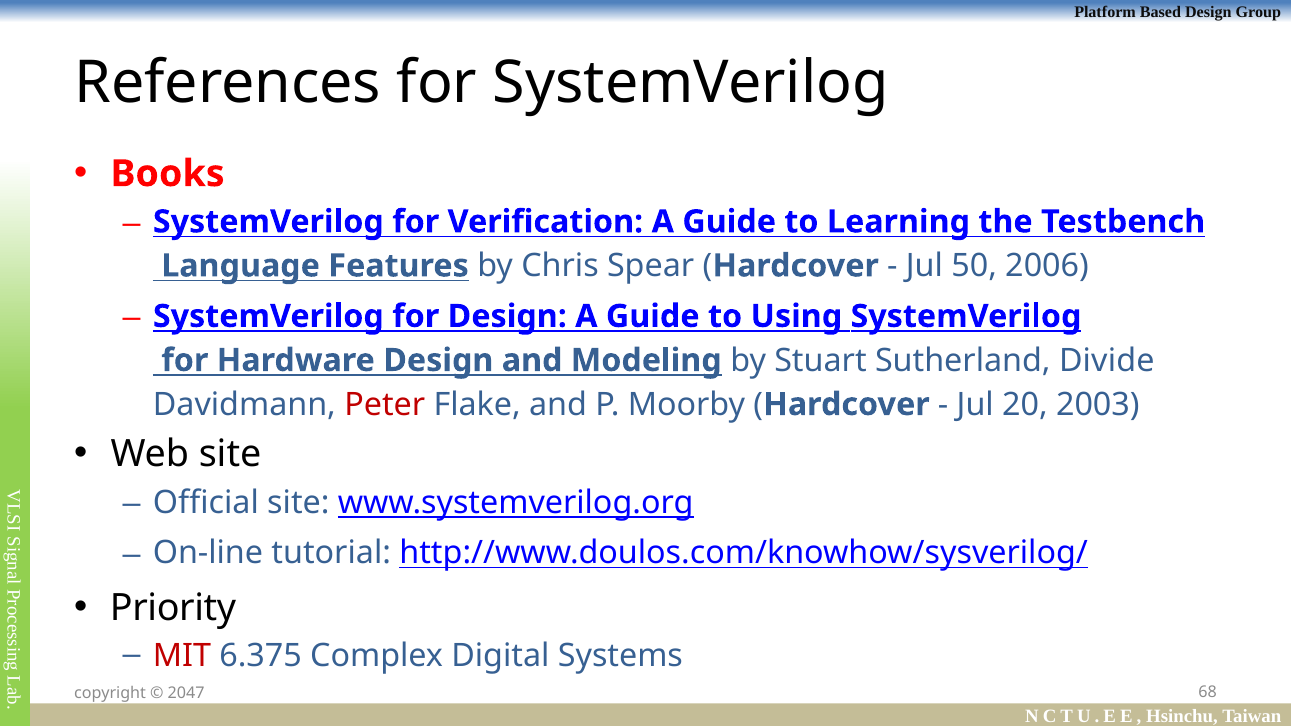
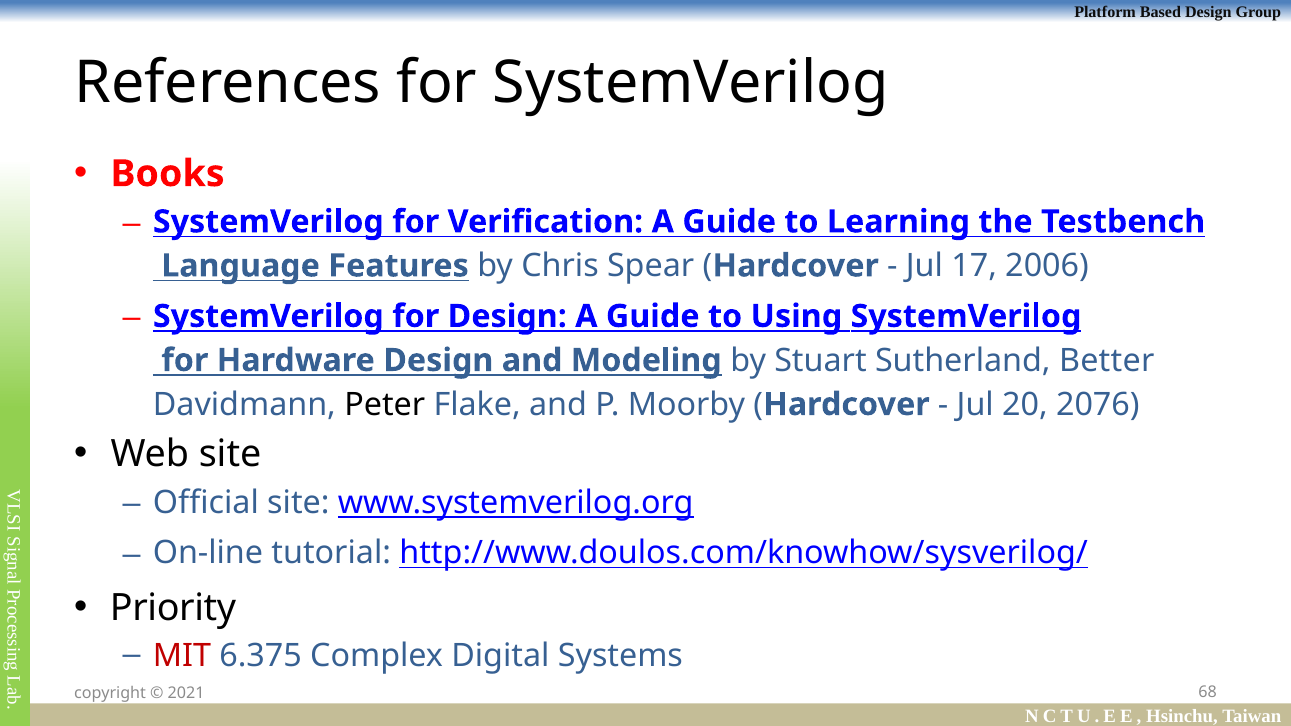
50: 50 -> 17 (974, 266)
Divide: Divide -> Better (1107, 360)
Peter colour: red -> black (385, 405)
2003: 2003 -> 2076 (1098, 405)
2047: 2047 -> 2021 (186, 693)
